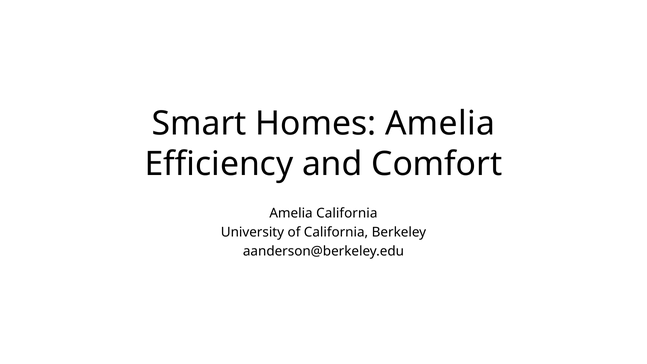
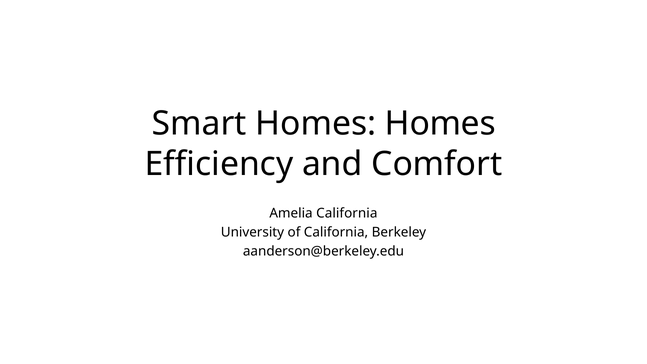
Homes Amelia: Amelia -> Homes (440, 124)
